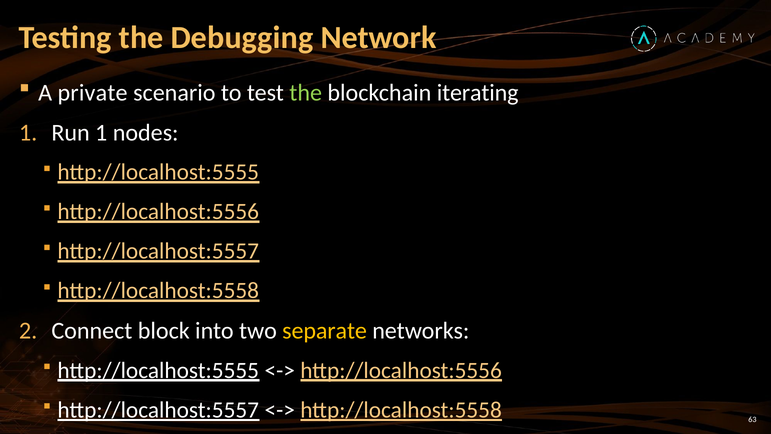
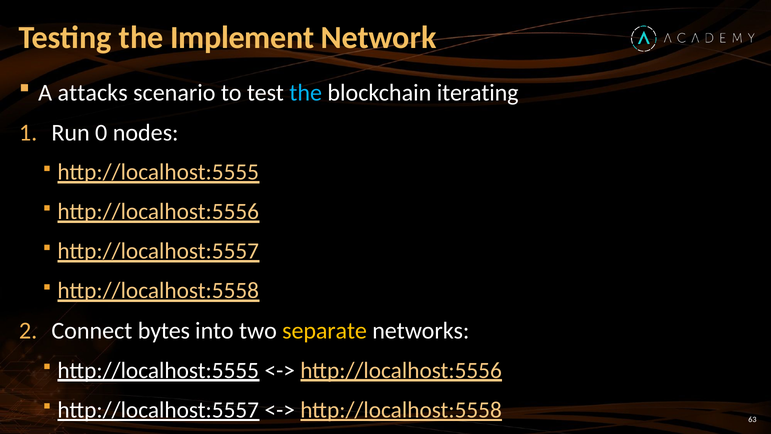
Debugging: Debugging -> Implement (242, 37)
private: private -> attacks (93, 93)
the colour: light green -> light blue (306, 93)
Run 1: 1 -> 0 (101, 133)
block: block -> bytes (164, 331)
